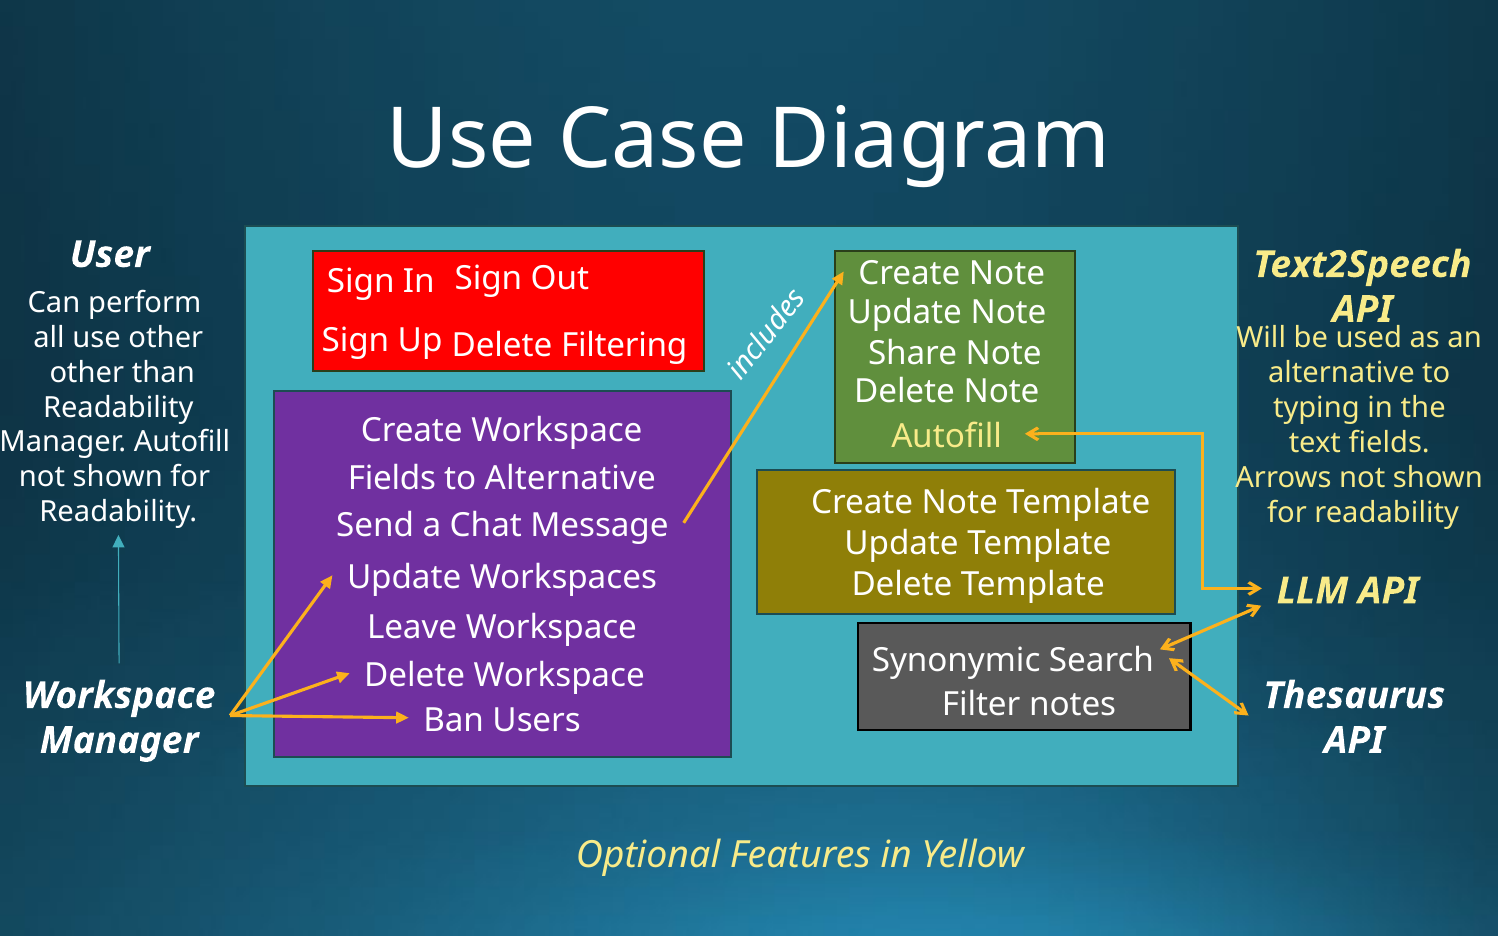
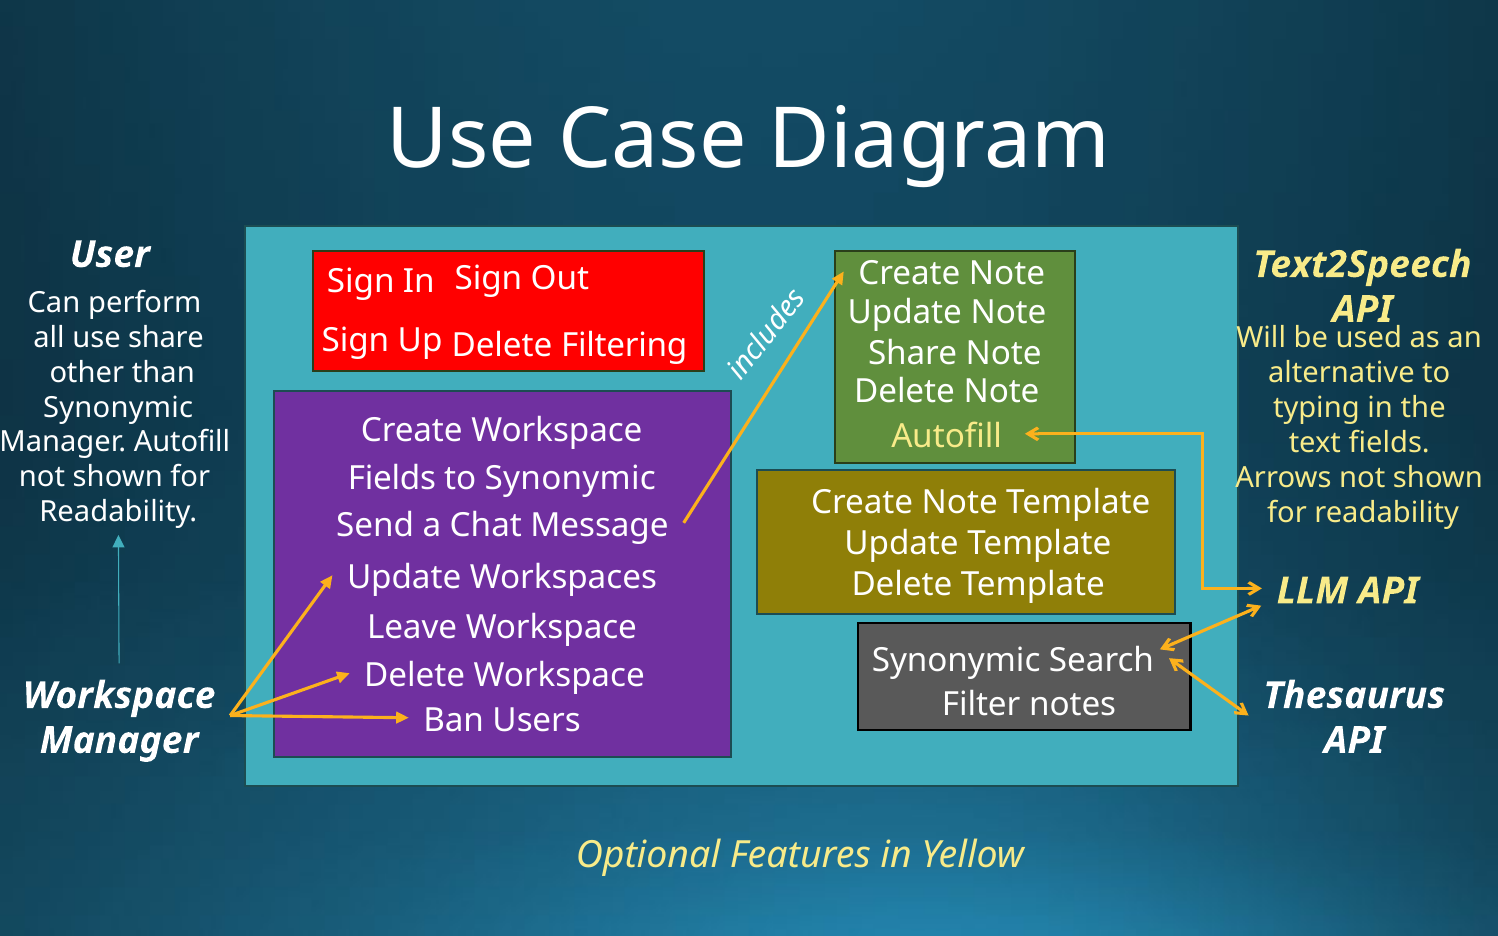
use other: other -> share (166, 338)
Readability: Readability -> Synonymic (118, 408)
to Alternative: Alternative -> Synonymic (570, 479)
